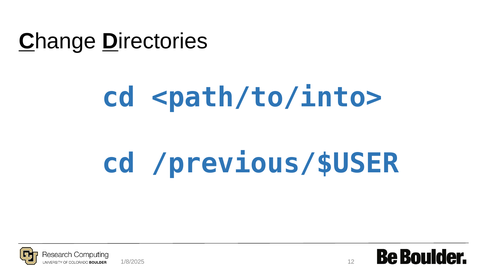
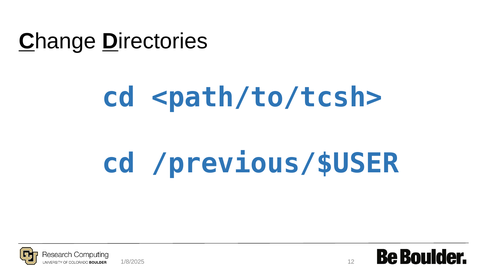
<path/to/into>: <path/to/into> -> <path/to/tcsh> (267, 98)
